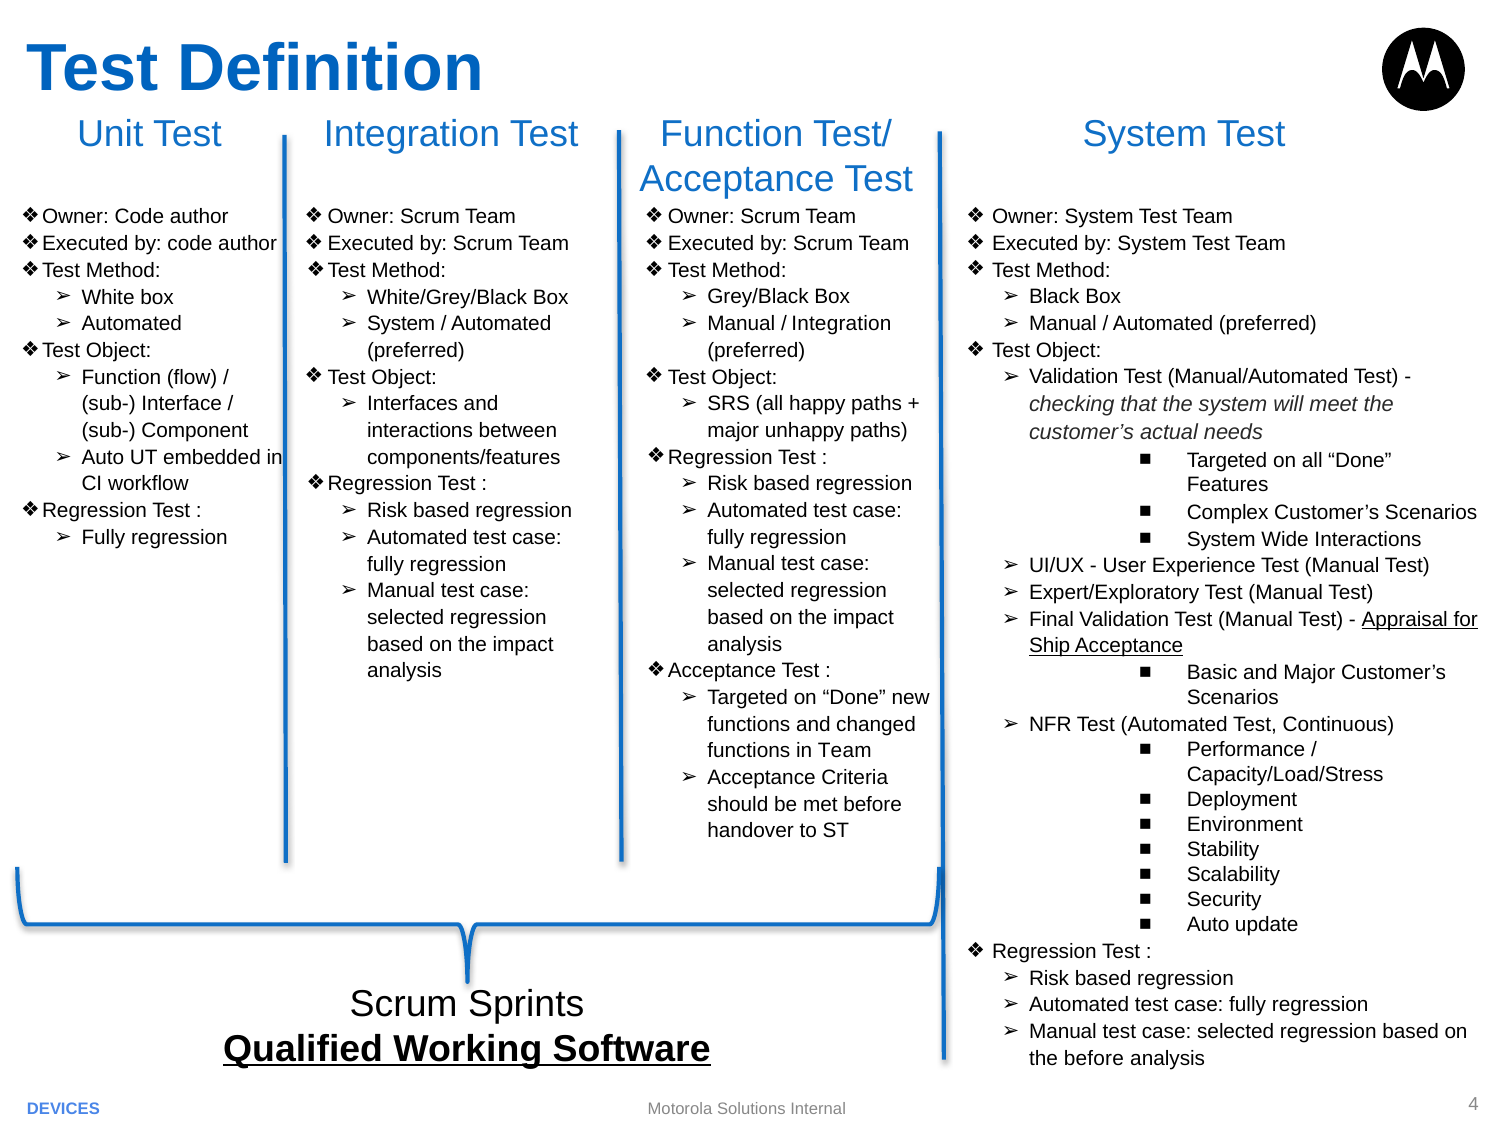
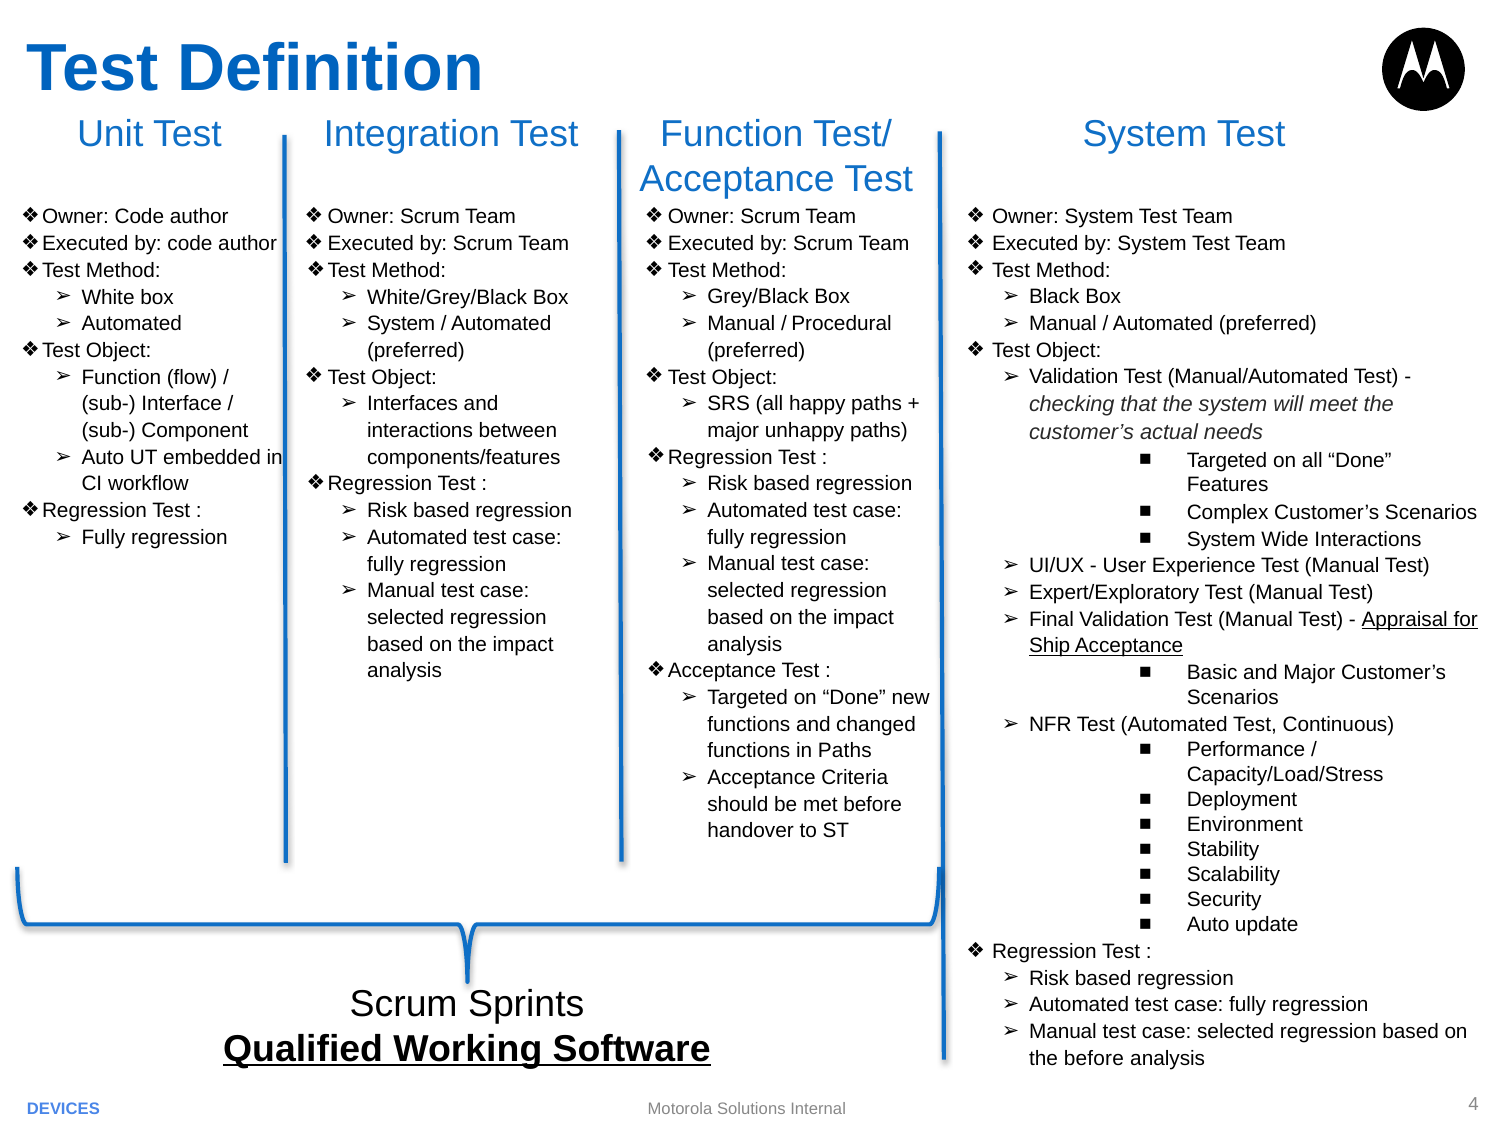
Integration: Integration -> Procedural (842, 324)
in Team: Team -> Paths (845, 751)
